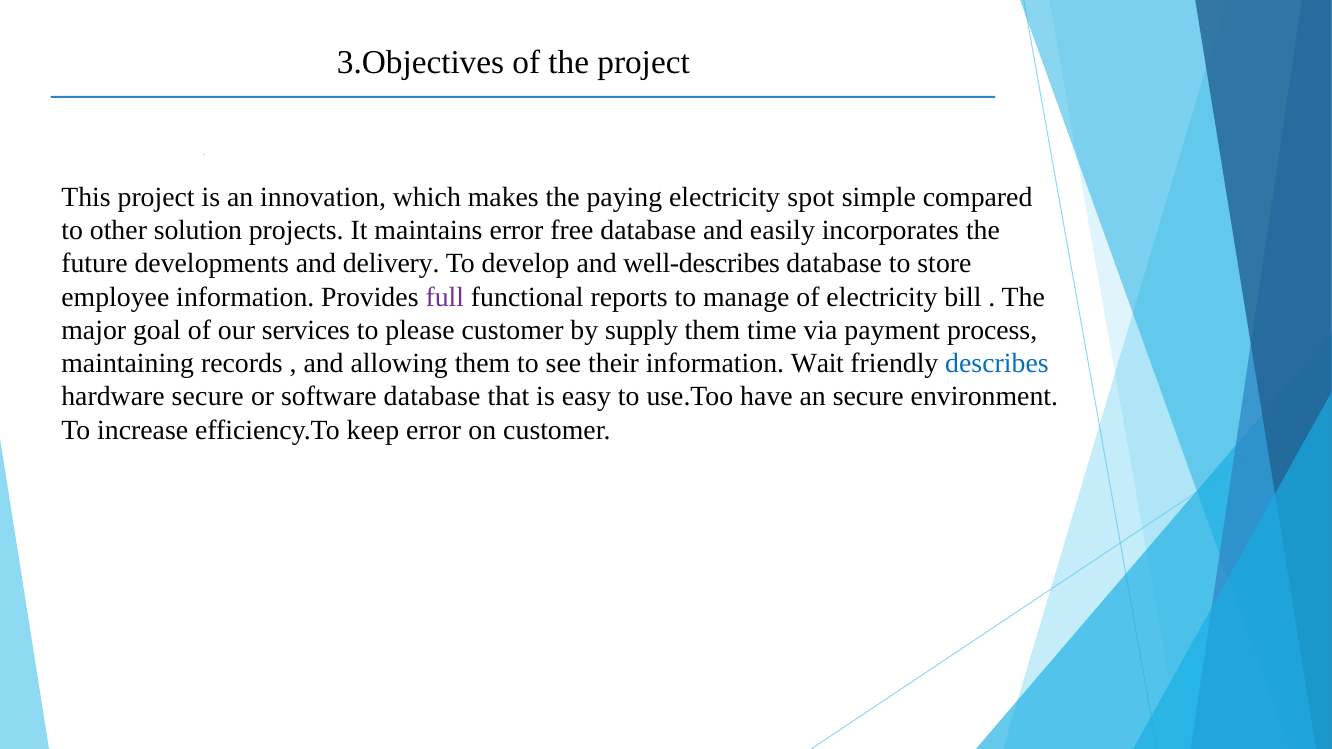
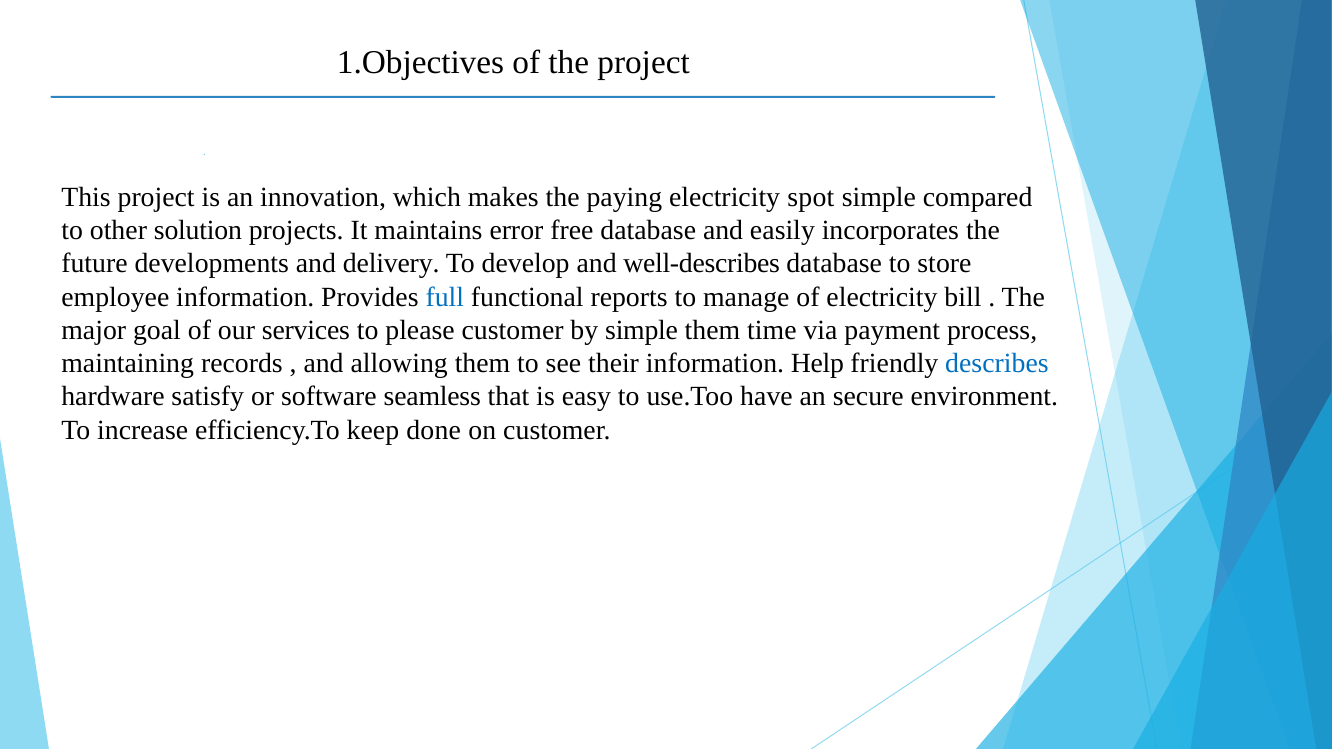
3.Objectives: 3.Objectives -> 1.Objectives (421, 62)
full colour: purple -> blue (445, 297)
by supply: supply -> simple (642, 330)
Wait: Wait -> Help (817, 364)
hardware secure: secure -> satisfy (208, 397)
software database: database -> seamless (432, 397)
keep error: error -> done (434, 430)
